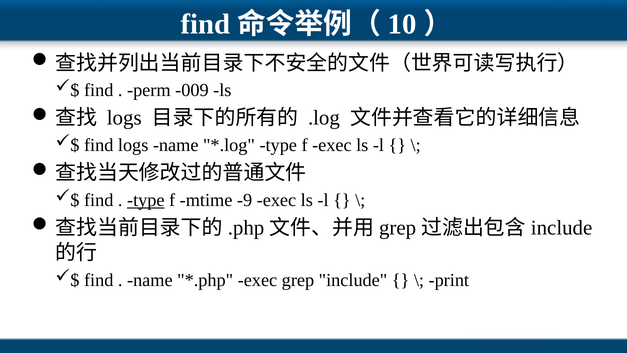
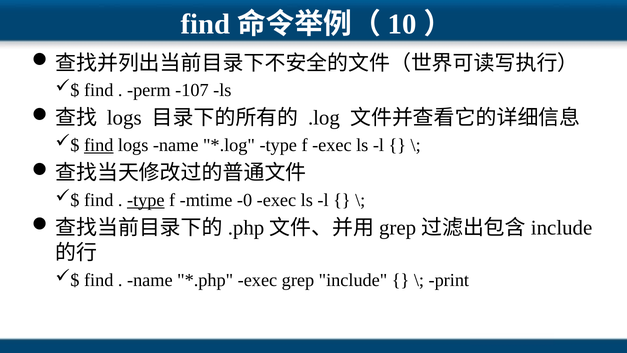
-009: -009 -> -107 (192, 90)
find underline: none -> present (99, 145)
-9: -9 -> -0 (245, 200)
